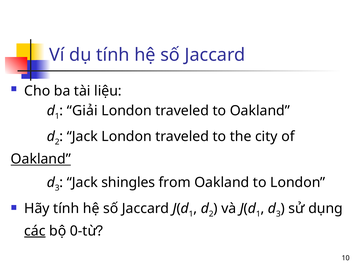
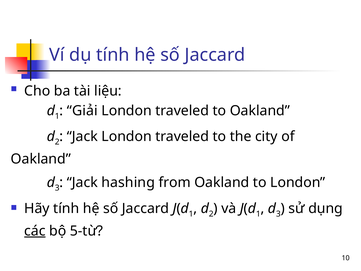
Oakland underline: present -> none (41, 159)
shingles: shingles -> hashing (128, 182)
0-từ: 0-từ -> 5-từ (86, 231)
